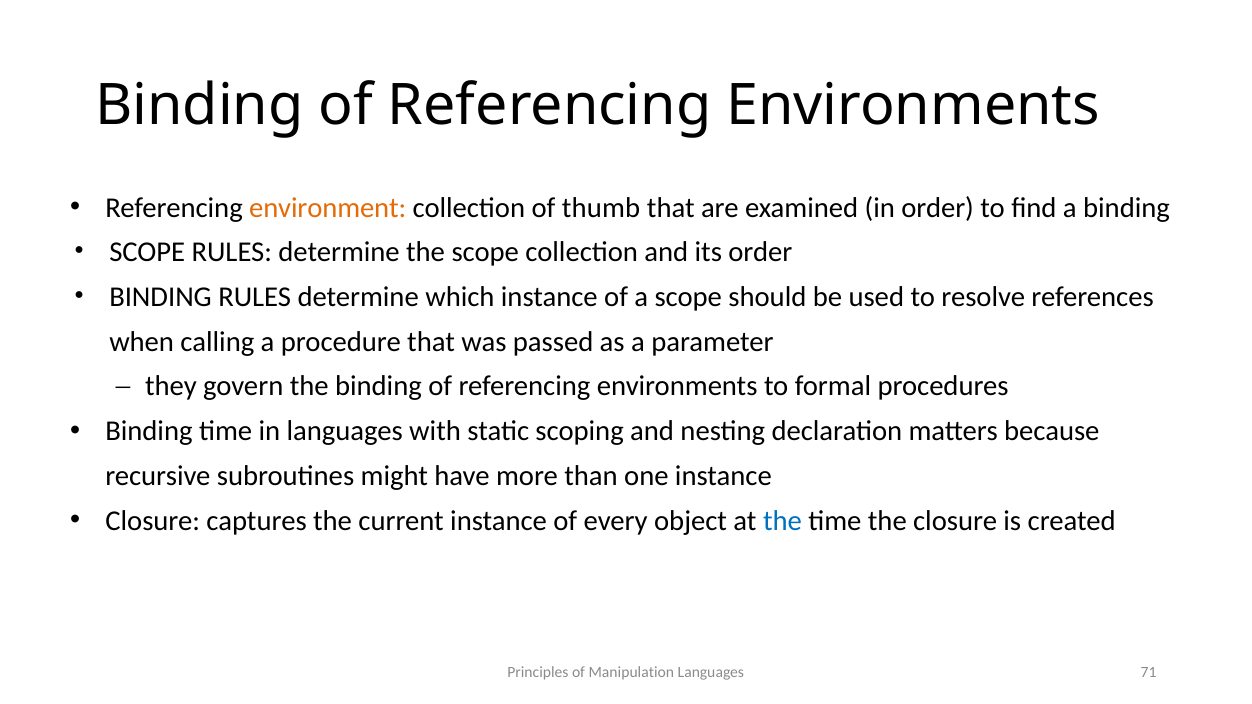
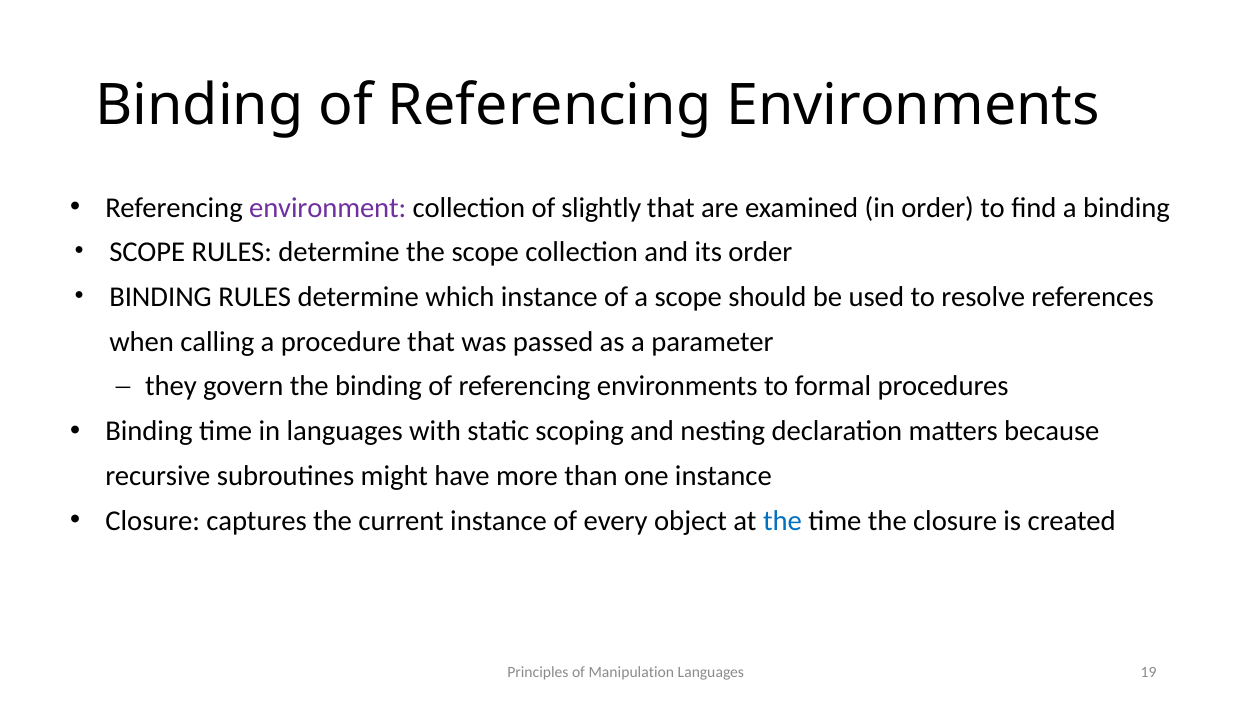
environment colour: orange -> purple (328, 208)
thumb: thumb -> slightly (601, 208)
71: 71 -> 19 (1149, 672)
